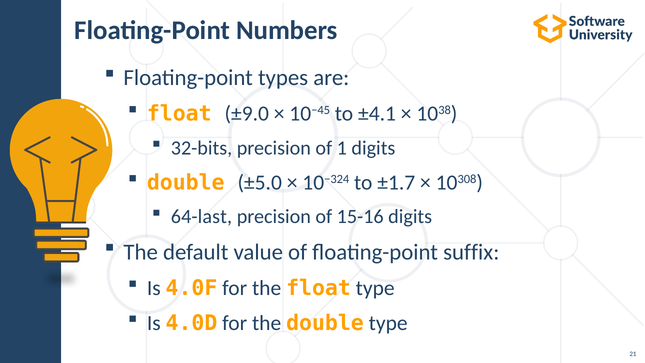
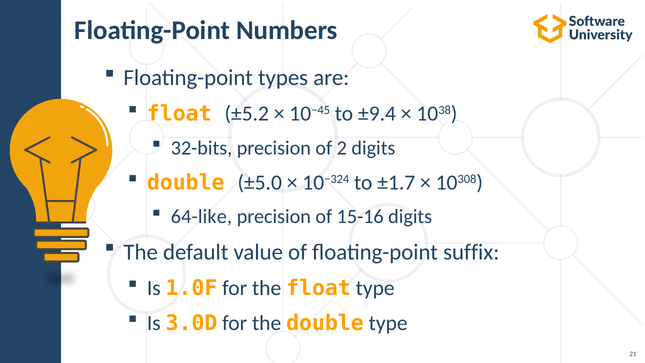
±9.0: ±9.0 -> ±5.2 (247, 114)
±4.1: ±4.1 -> ±9.4 (377, 114)
1: 1 -> 2 (342, 148)
64-last: 64-last -> 64-like (201, 217)
4.0F: 4.0F -> 1.0F (191, 288)
4.0D: 4.0D -> 3.0D (191, 323)
